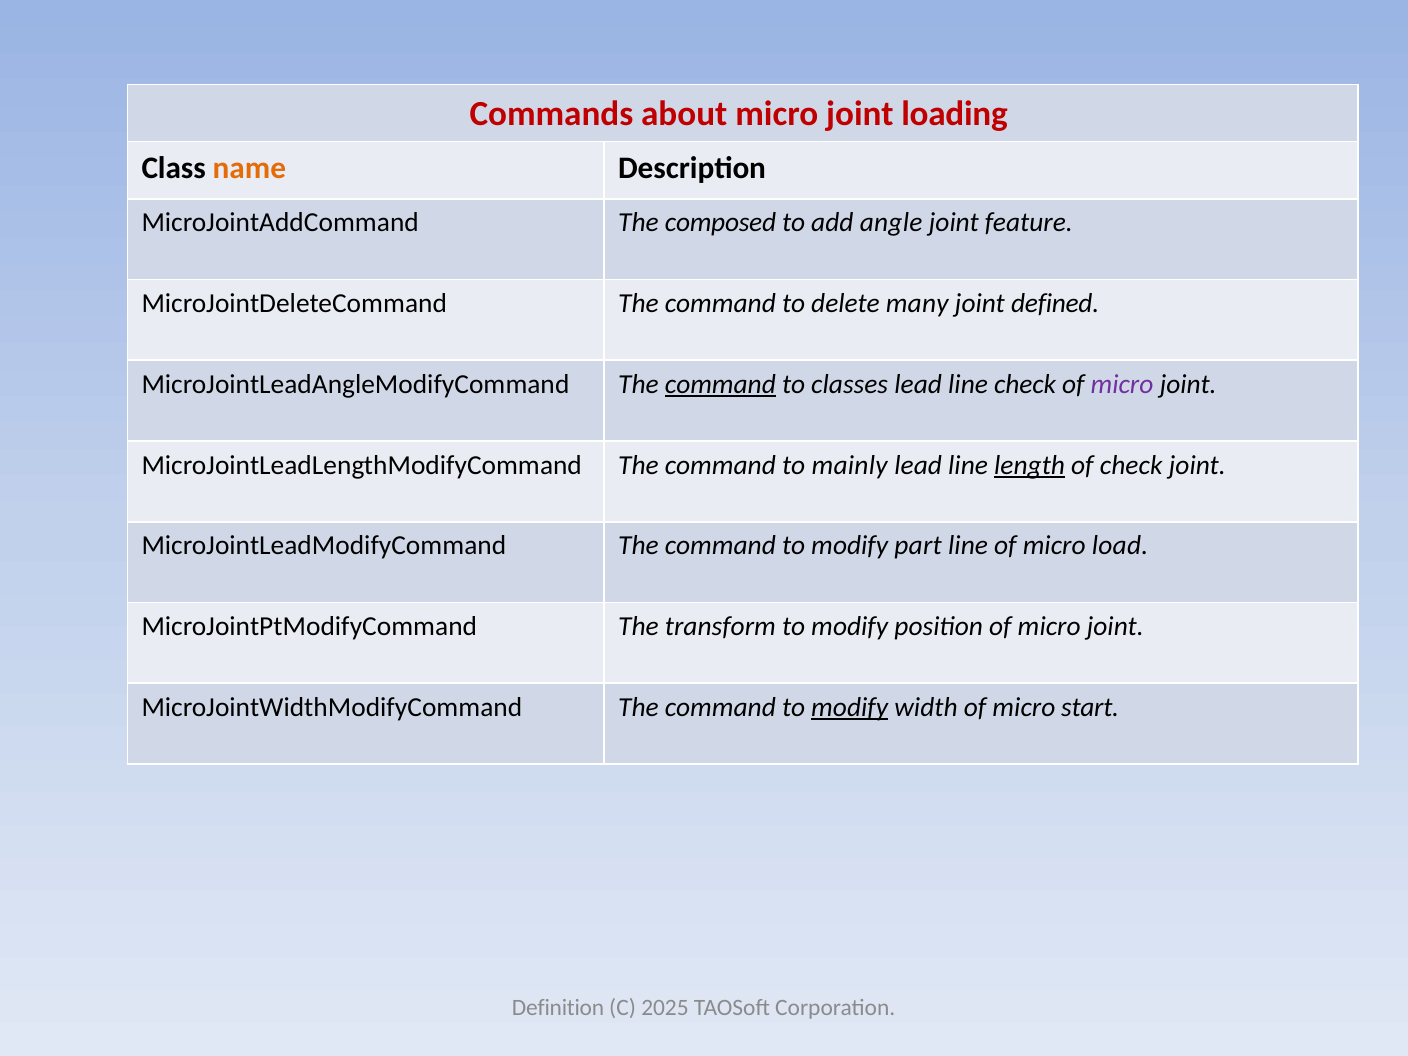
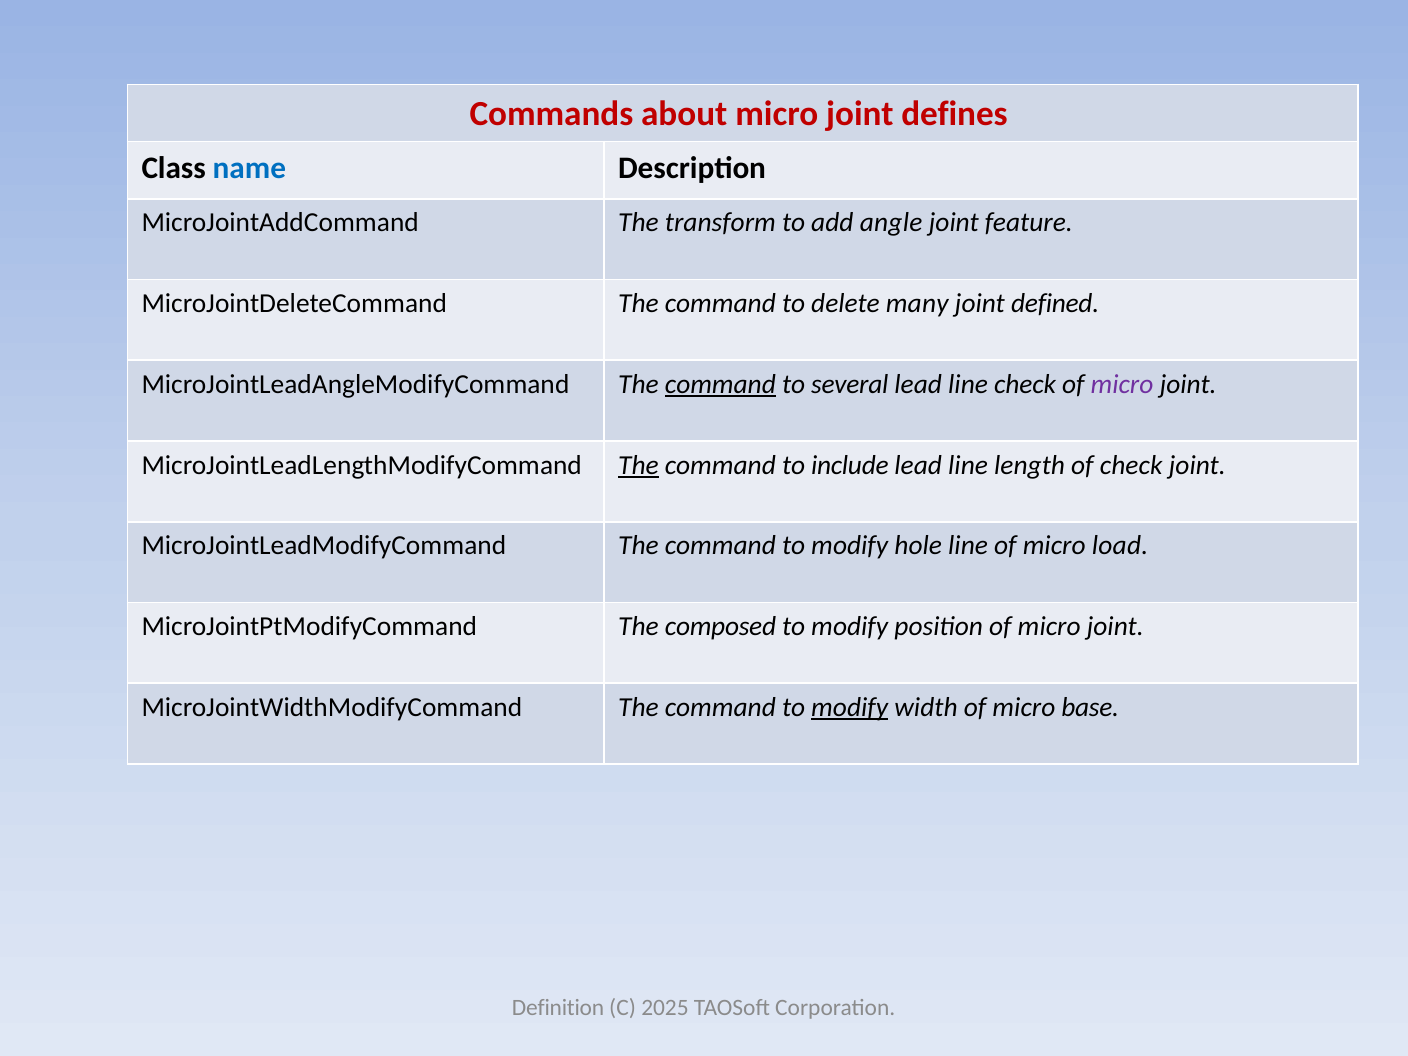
loading: loading -> defines (954, 113)
name colour: orange -> blue (249, 168)
composed: composed -> transform (720, 223)
classes: classes -> several (850, 384)
The underline: none -> present (638, 465)
mainly: mainly -> include (850, 465)
length underline: present -> none (1030, 465)
part: part -> hole (918, 546)
transform: transform -> composed (720, 627)
start: start -> base (1090, 707)
